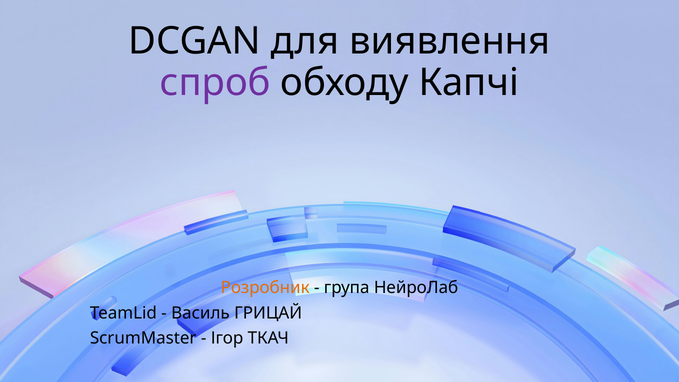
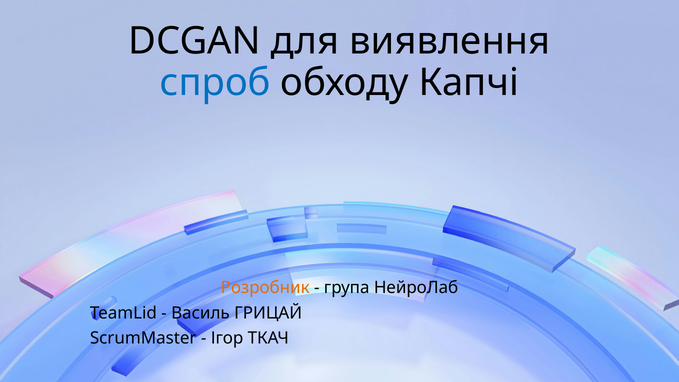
спроб colour: purple -> blue (215, 82)
